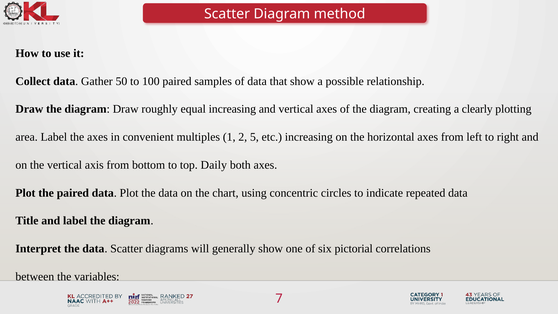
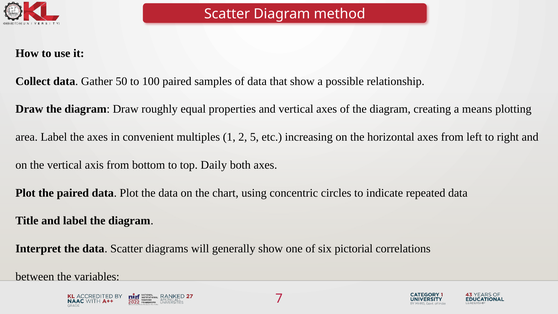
equal increasing: increasing -> properties (232, 109)
clearly: clearly -> means (477, 109)
